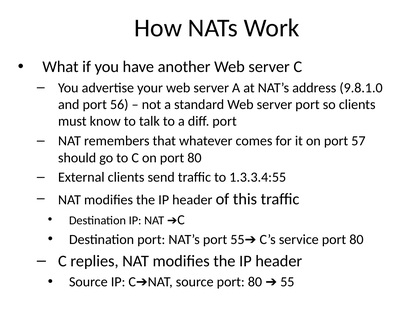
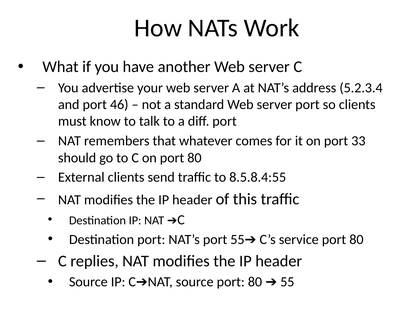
9.8.1.0: 9.8.1.0 -> 5.2.3.4 (361, 88)
56: 56 -> 46 (119, 105)
57: 57 -> 33 (358, 141)
1.3.3.4:55: 1.3.3.4:55 -> 8.5.8.4:55 (258, 177)
